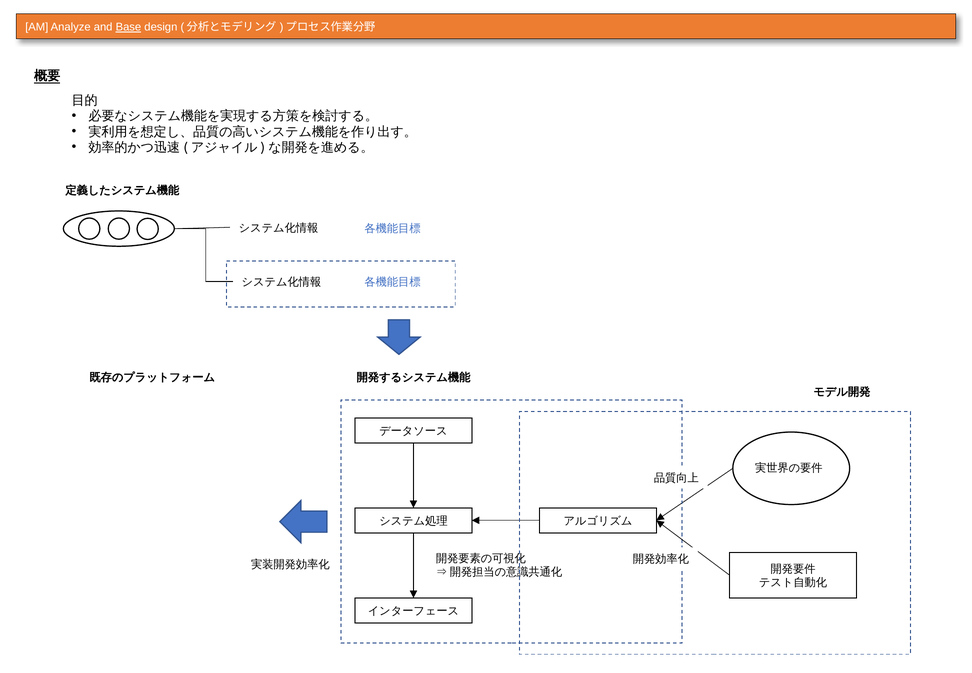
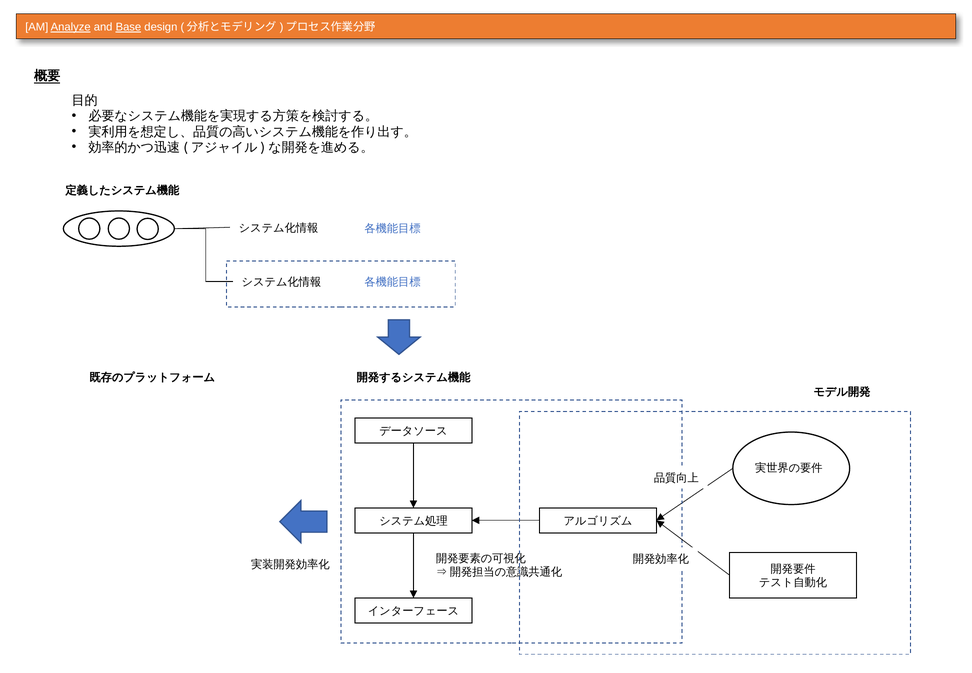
Analyze underline: none -> present (71, 27)
